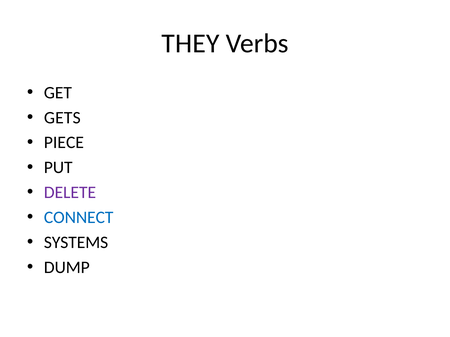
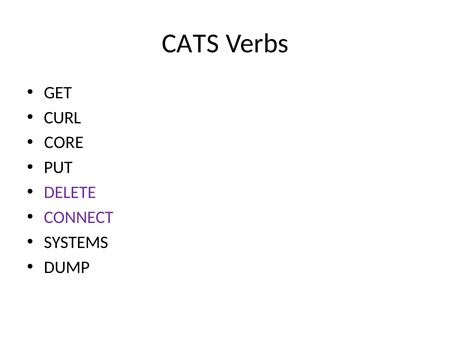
THEY: THEY -> CATS (190, 44)
GETS: GETS -> CURL (62, 118)
PIECE: PIECE -> CORE (64, 143)
CONNECT colour: blue -> purple (79, 218)
